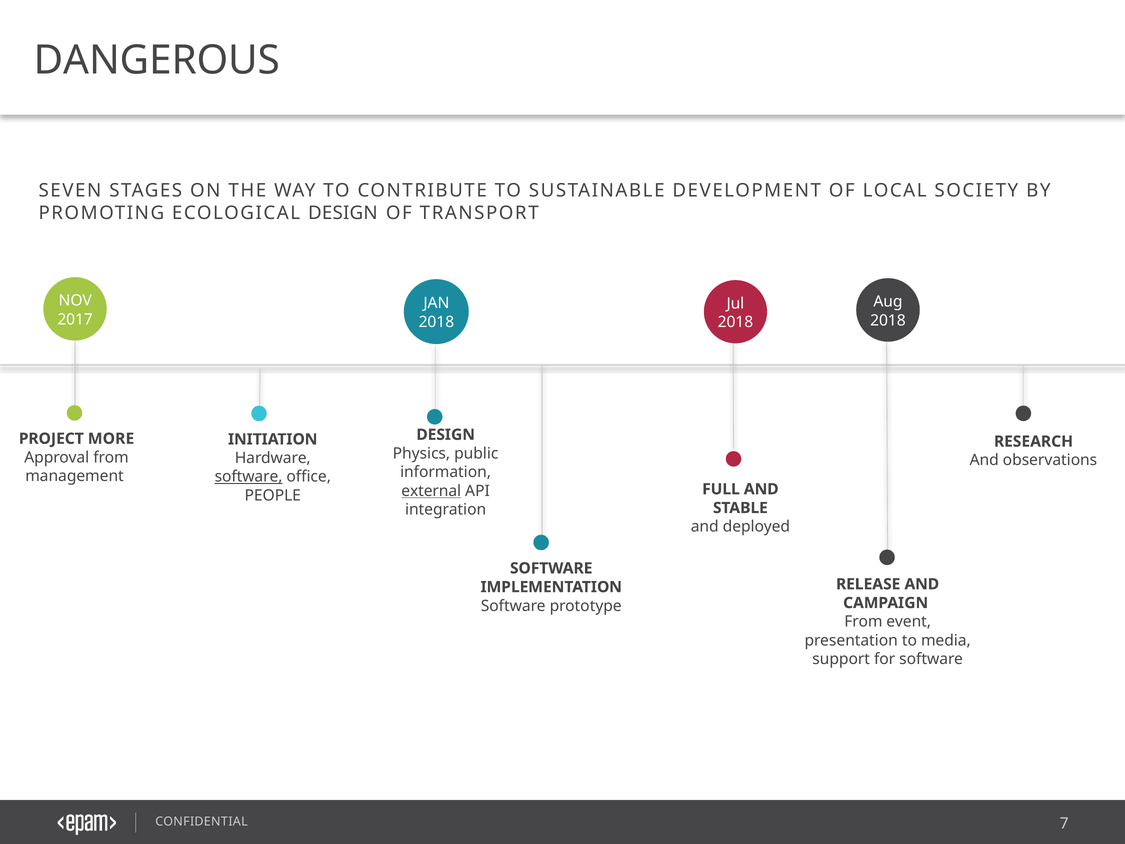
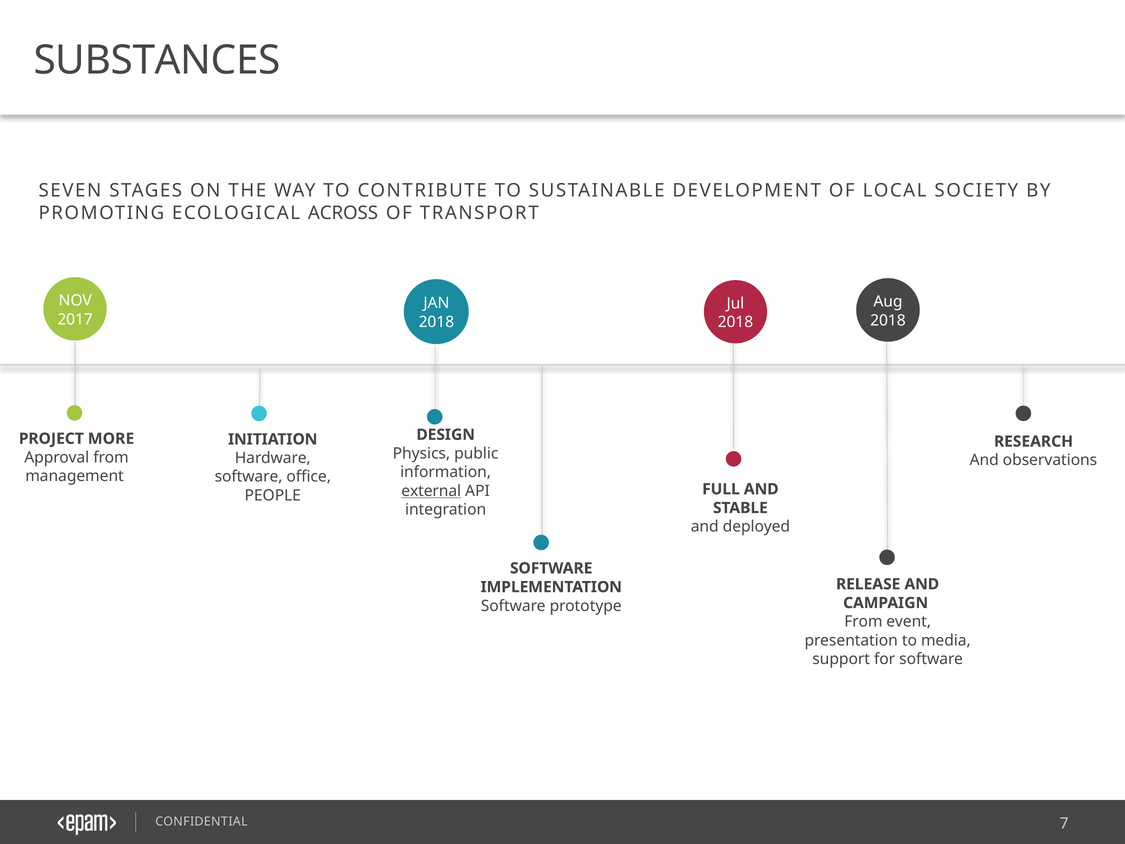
DANGEROUS: DANGEROUS -> SUBSTANCES (157, 60)
ECOLOGICAL DESIGN: DESIGN -> ACROSS (343, 213)
software underline: present -> none (249, 477)
